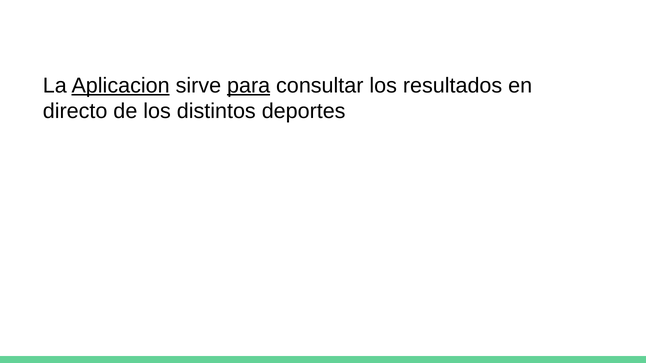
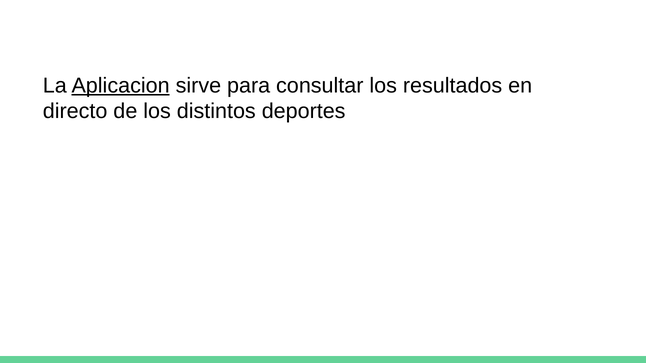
para underline: present -> none (249, 86)
